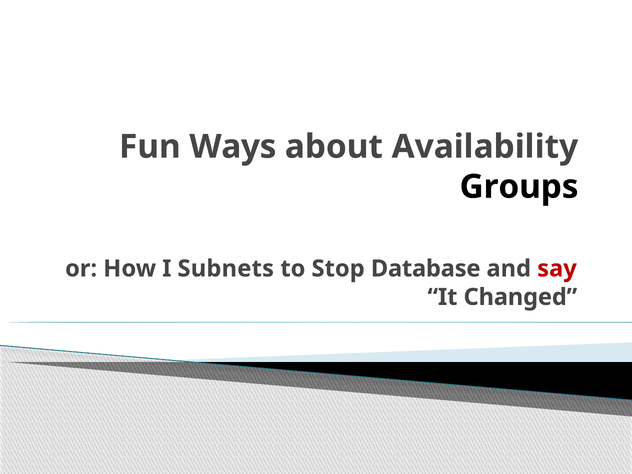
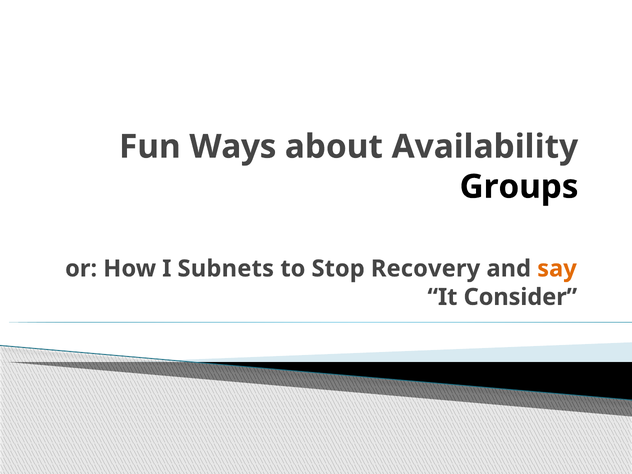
Database: Database -> Recovery (426, 269)
say colour: red -> orange (557, 269)
Changed: Changed -> Consider (520, 297)
